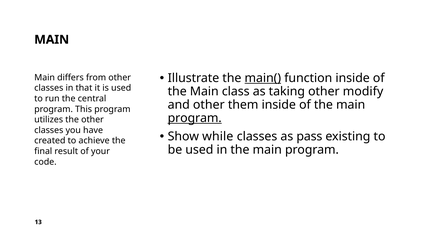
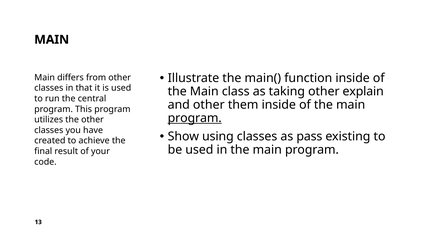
main( underline: present -> none (263, 78)
modify: modify -> explain (363, 92)
while: while -> using (218, 137)
